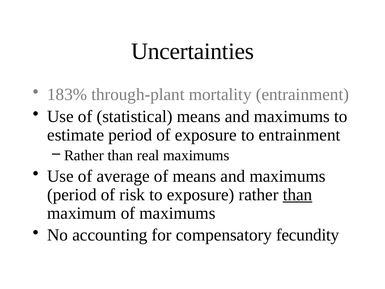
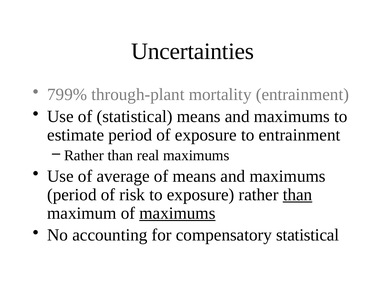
183%: 183% -> 799% (67, 94)
maximums underline: none -> present (177, 213)
compensatory fecundity: fecundity -> statistical (308, 235)
